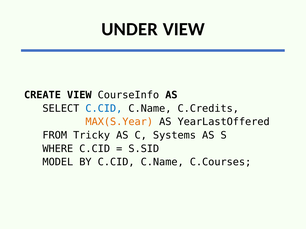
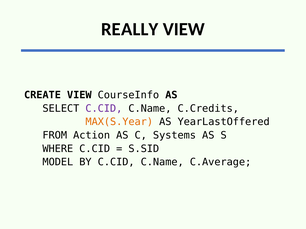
UNDER: UNDER -> REALLY (130, 29)
C.CID colour: blue -> purple (104, 109)
Tricky: Tricky -> Action (92, 136)
C.Courses: C.Courses -> C.Average (221, 162)
